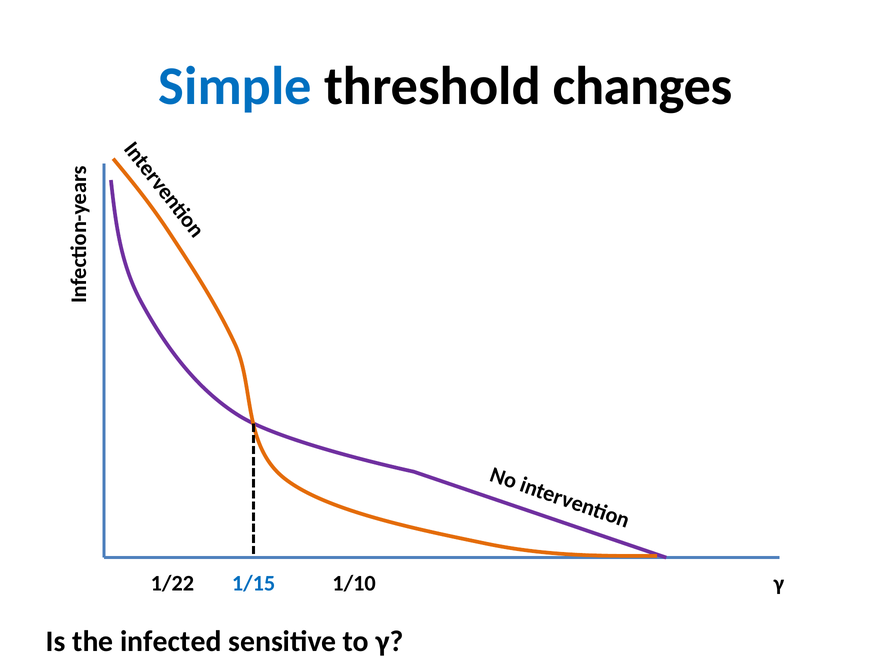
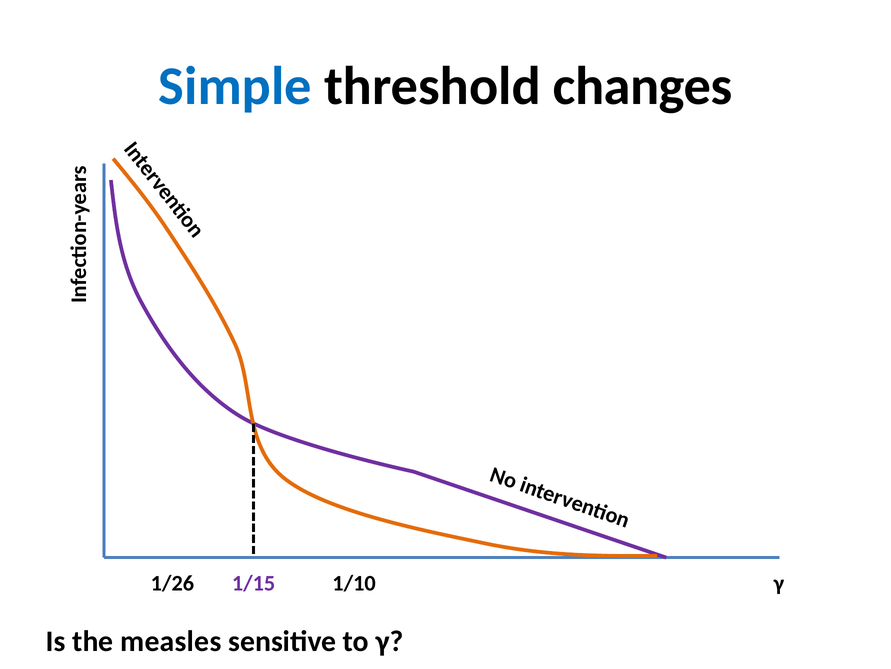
1/22: 1/22 -> 1/26 (172, 583)
1/15 colour: blue -> purple (254, 583)
infected: infected -> measles (171, 641)
